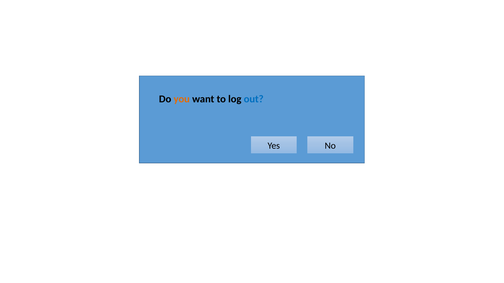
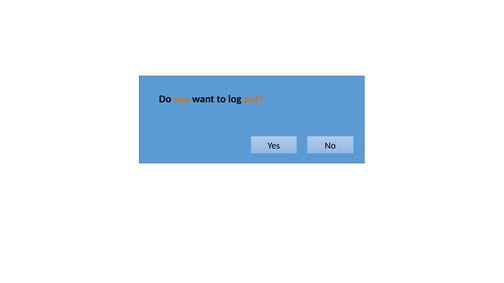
out colour: blue -> orange (254, 99)
